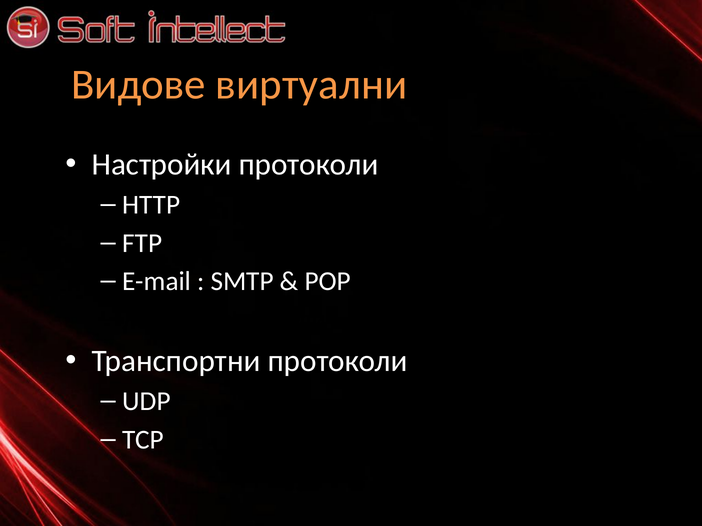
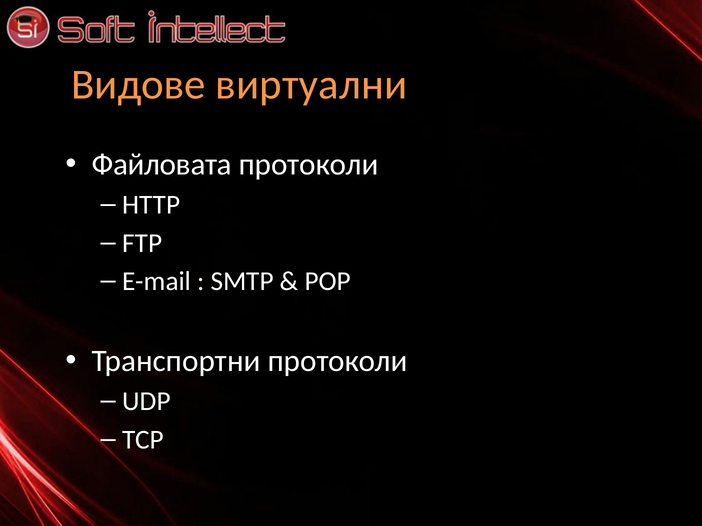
Настройки: Настройки -> Файловата (162, 165)
